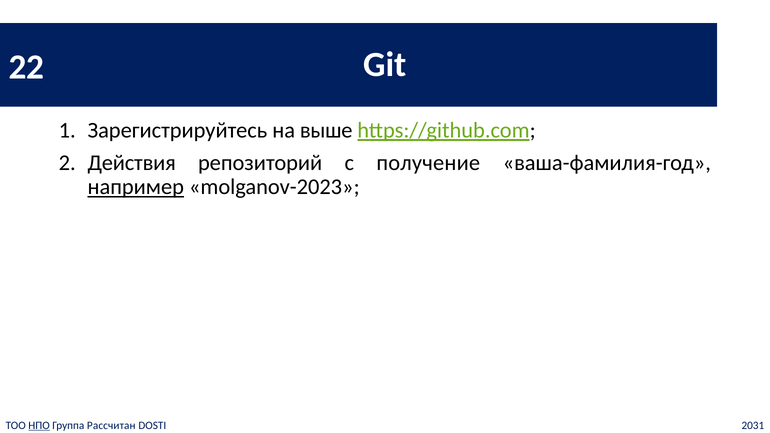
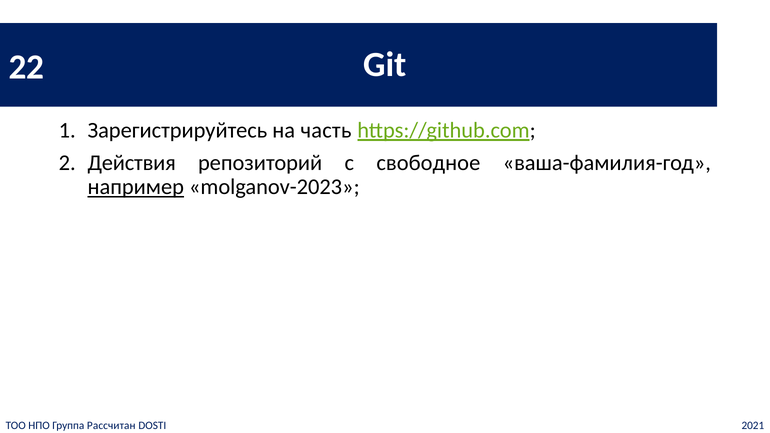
выше: выше -> часть (326, 131)
получение: получение -> свободное (428, 163)
НПО underline: present -> none (39, 425)
2031: 2031 -> 2021 (753, 425)
